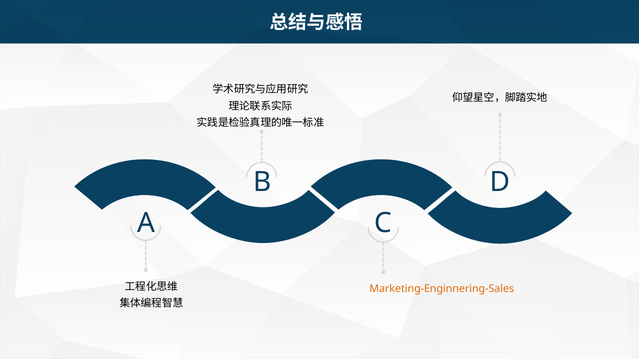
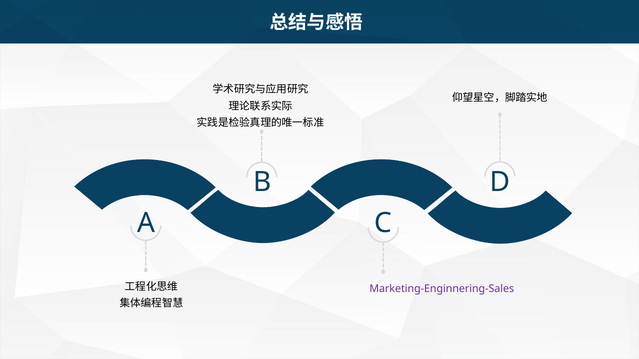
Marketing-Enginnering-Sales colour: orange -> purple (442, 289)
